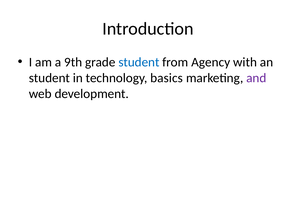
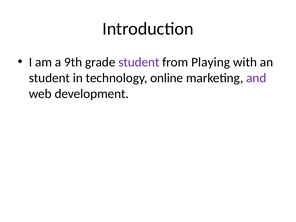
student colour: blue -> purple (139, 62)
Agency: Agency -> Playing (211, 62)
basics: basics -> online (167, 78)
